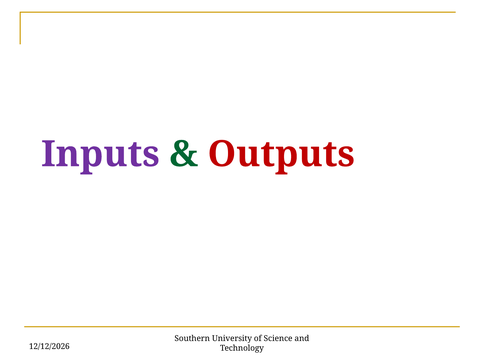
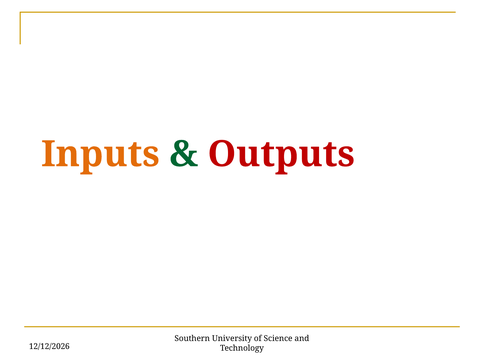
Inputs colour: purple -> orange (100, 154)
